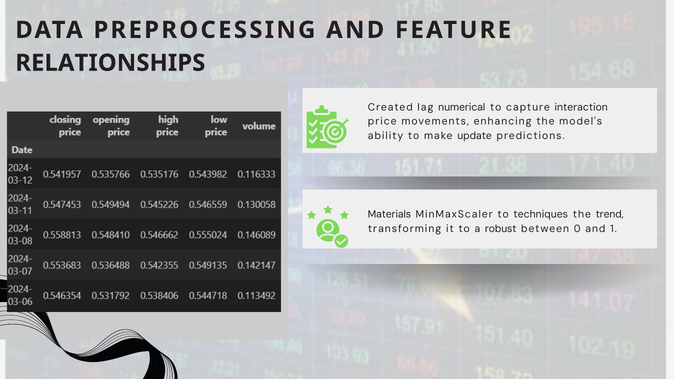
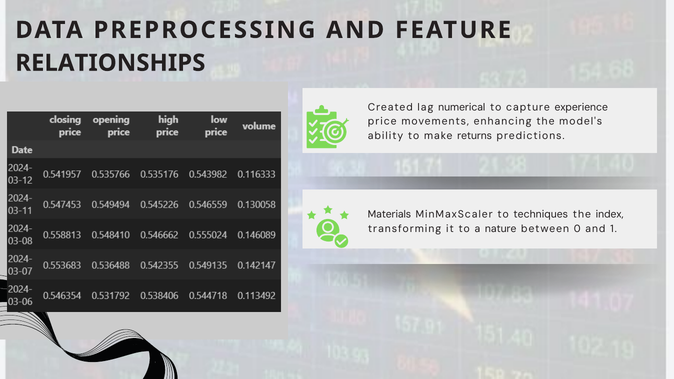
interaction: interaction -> experience (581, 107)
update: update -> returns (475, 136)
trend: trend -> index (610, 215)
robust: robust -> nature (501, 229)
